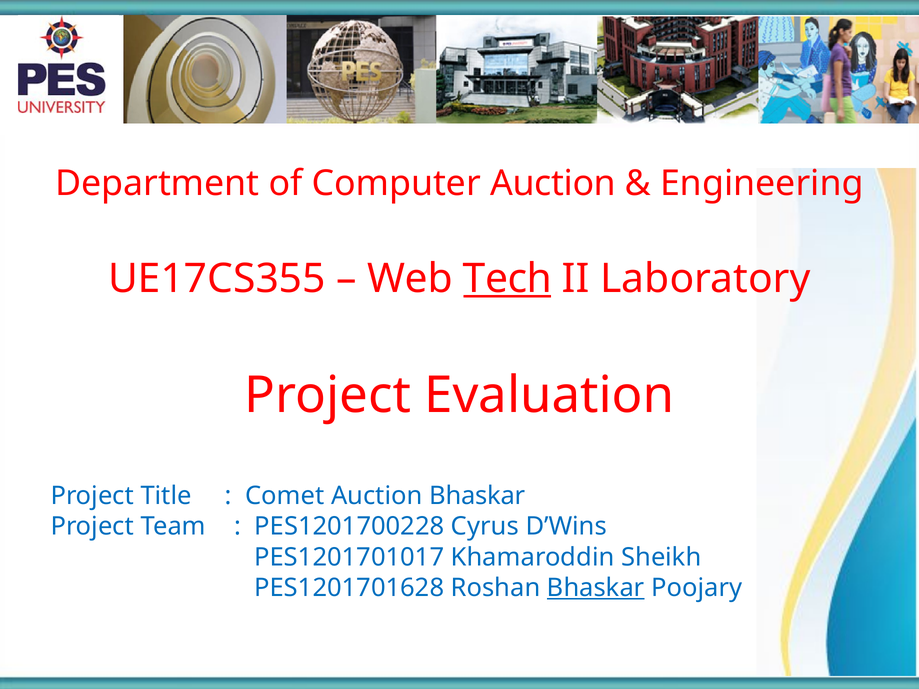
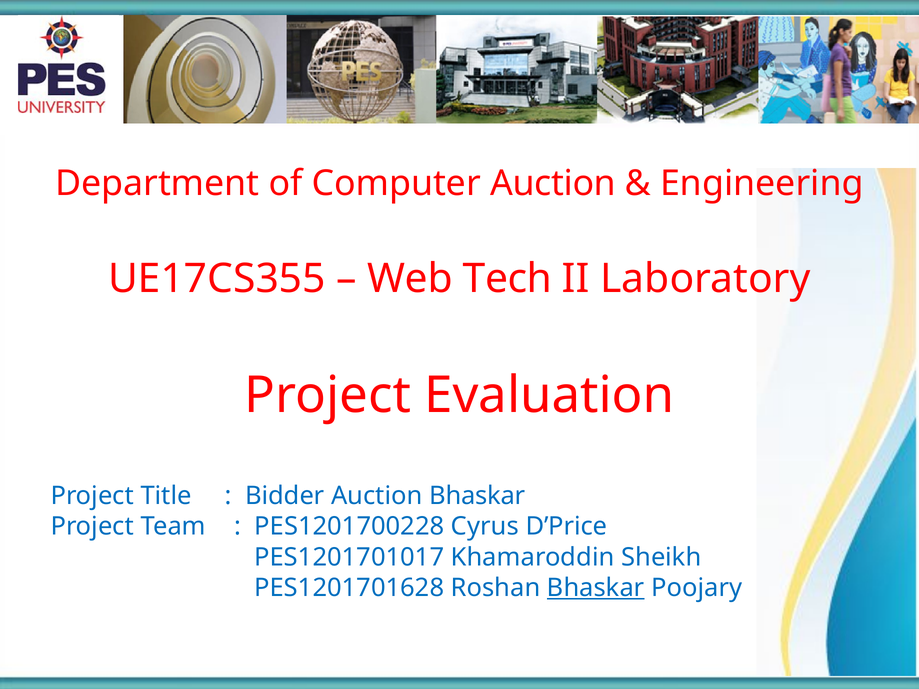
Tech underline: present -> none (507, 279)
Comet: Comet -> Bidder (285, 496)
D’Wins: D’Wins -> D’Price (566, 527)
